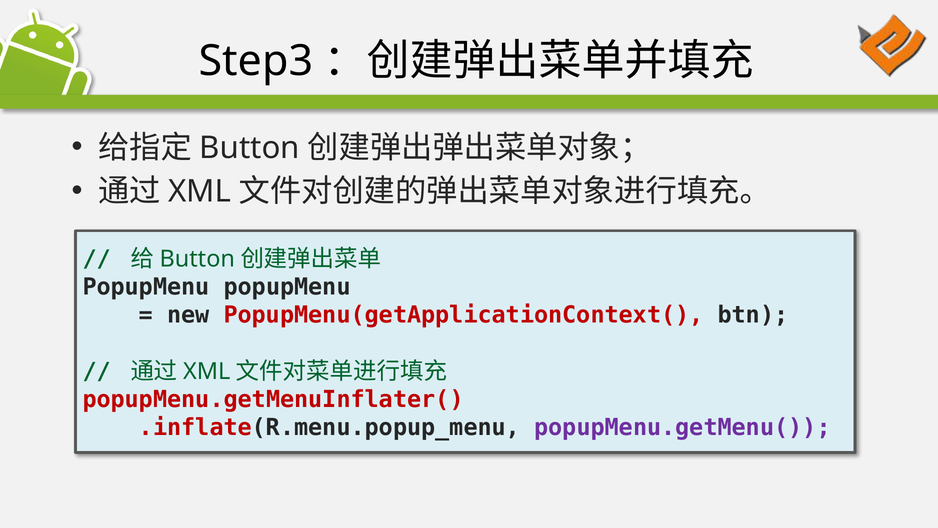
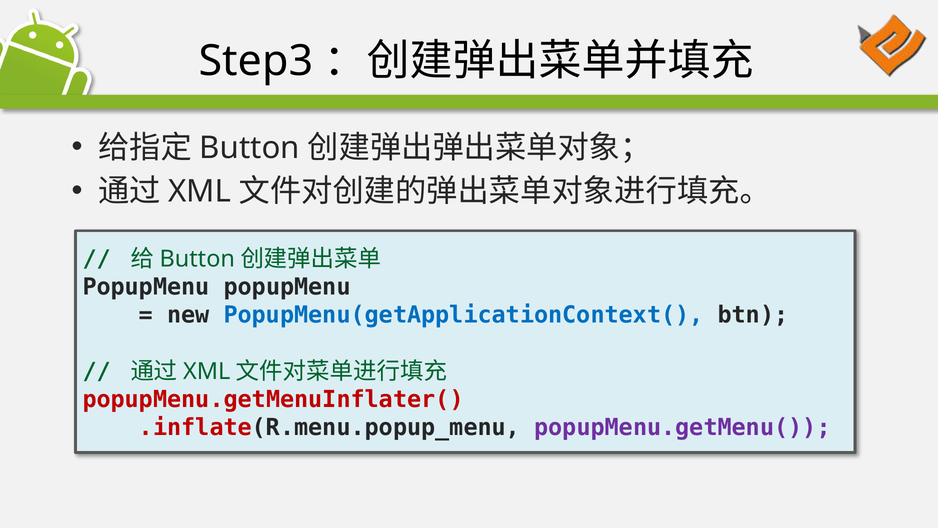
PopupMenu(getApplicationContext( colour: red -> blue (464, 315)
